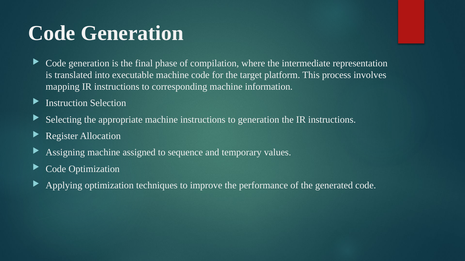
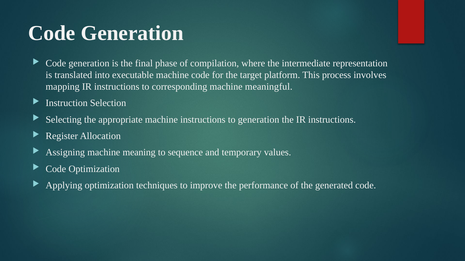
information: information -> meaningful (269, 87)
assigned: assigned -> meaning (139, 153)
